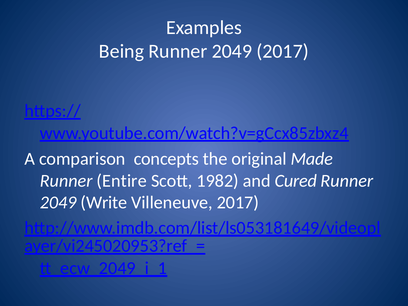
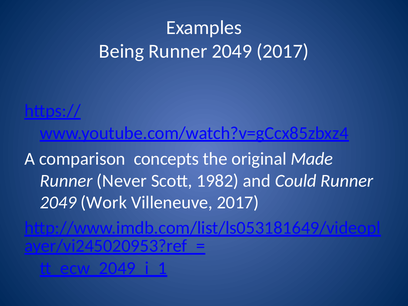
Entire: Entire -> Never (122, 181)
Cured: Cured -> Could (296, 181)
Write: Write -> Work (104, 202)
